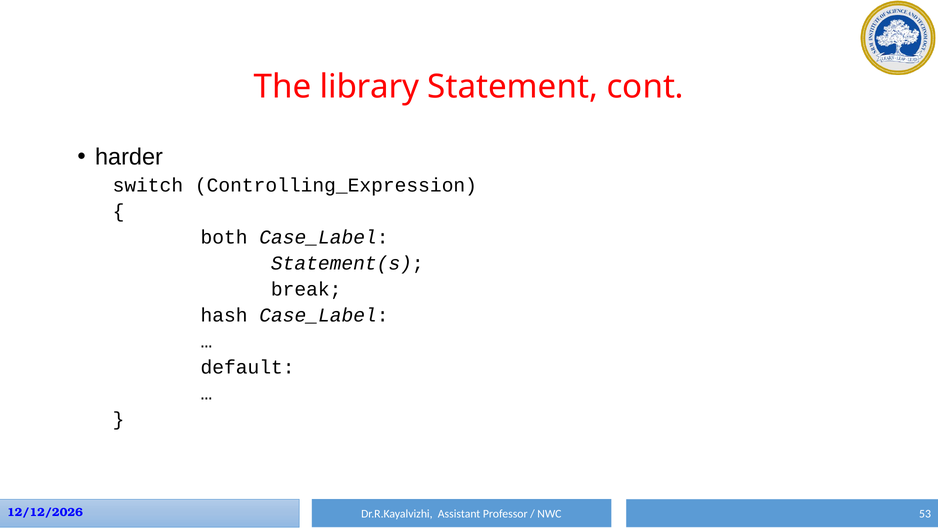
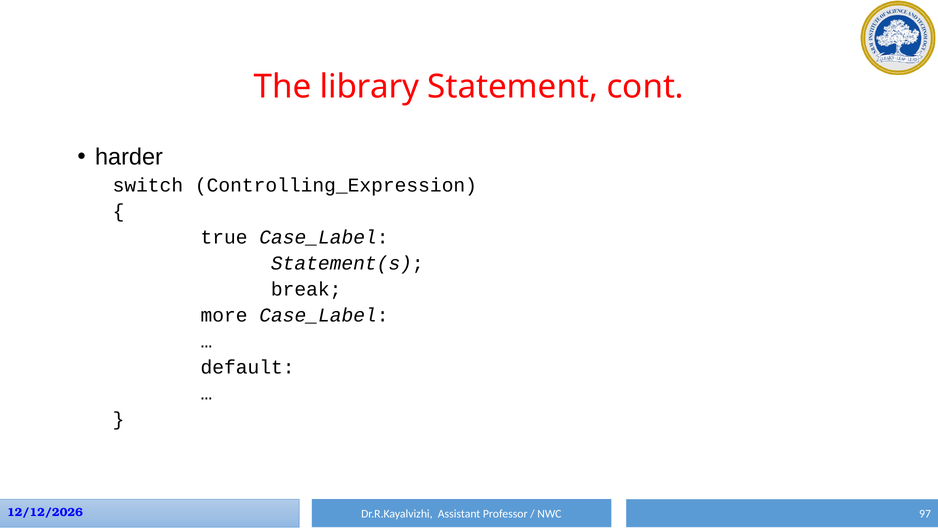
both: both -> true (224, 237)
hash: hash -> more (224, 315)
53: 53 -> 97 (925, 514)
